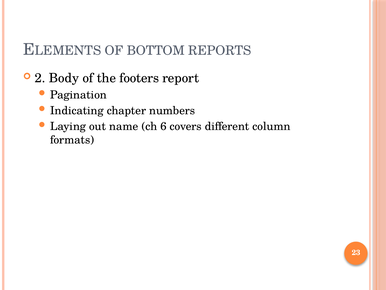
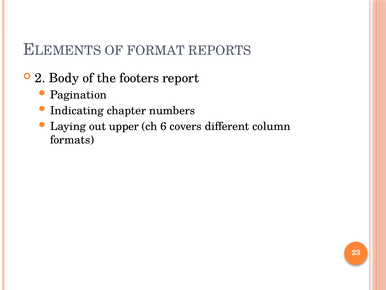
BOTTOM: BOTTOM -> FORMAT (156, 50)
name: name -> upper (124, 126)
